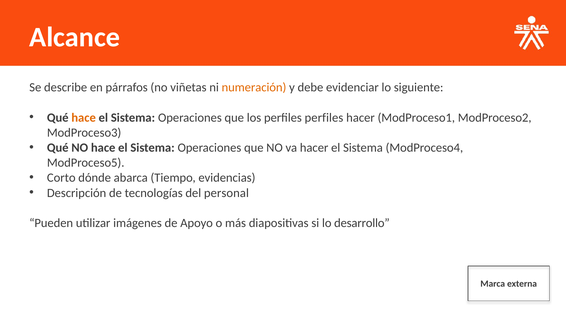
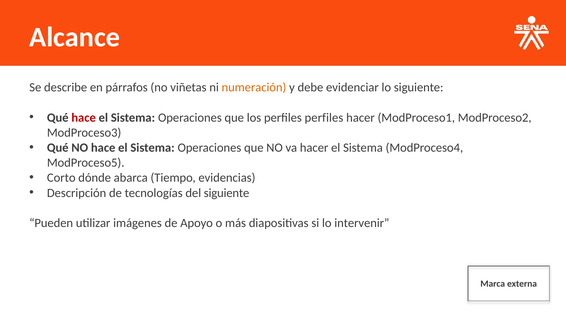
hace colour: orange -> red (84, 118)
del personal: personal -> siguiente (227, 193)
desarrollo: desarrollo -> intervenir (362, 223)
